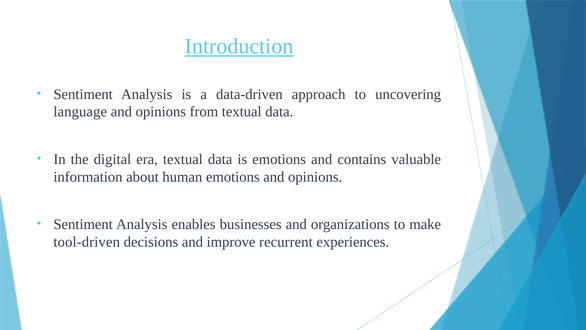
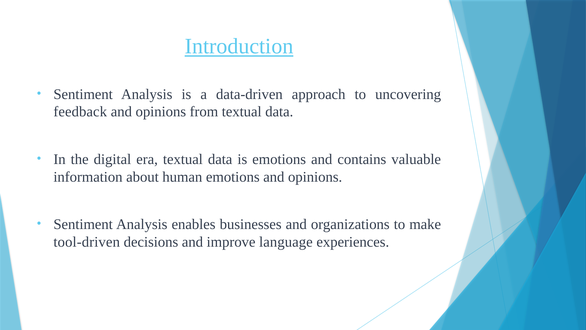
language: language -> feedback (80, 112)
recurrent: recurrent -> language (286, 242)
